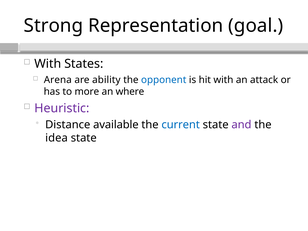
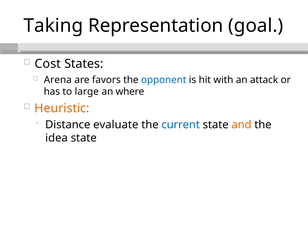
Strong: Strong -> Taking (53, 26)
With: With -> Cost (48, 64)
ability: ability -> favors (106, 80)
more: more -> large (87, 92)
Heuristic colour: purple -> orange (62, 108)
available: available -> evaluate (116, 125)
and colour: purple -> orange (241, 125)
